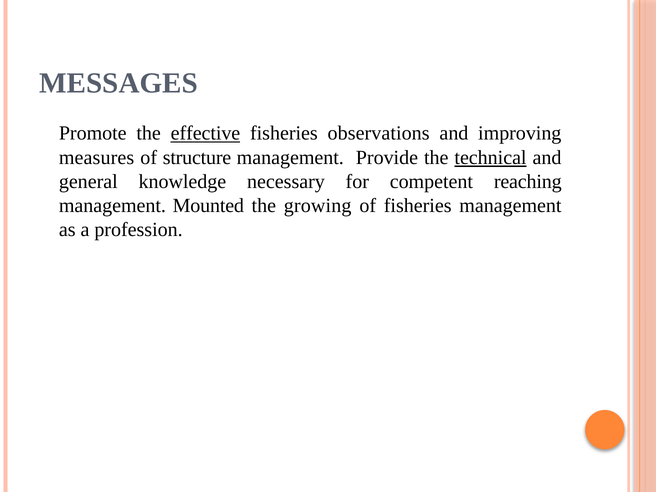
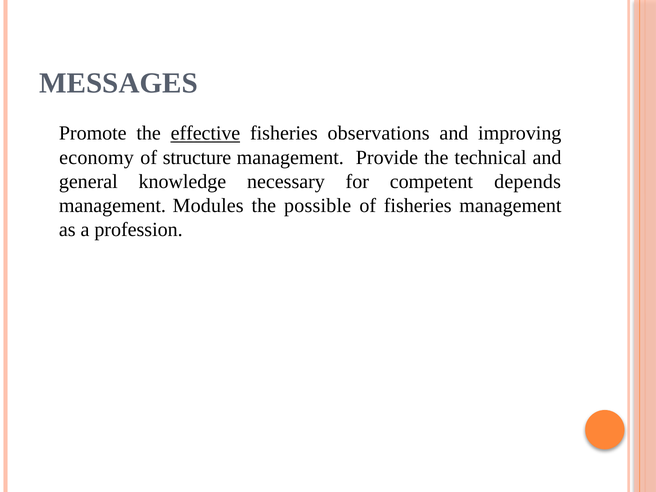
measures: measures -> economy (97, 158)
technical underline: present -> none (491, 158)
reaching: reaching -> depends (528, 182)
Mounted: Mounted -> Modules (208, 206)
growing: growing -> possible (318, 206)
